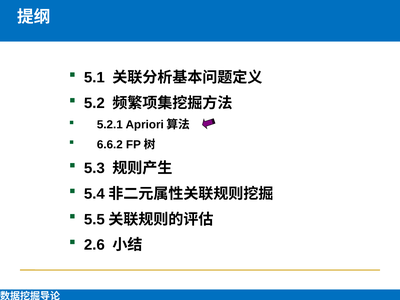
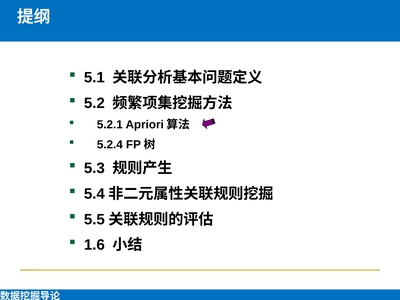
6.6.2: 6.6.2 -> 5.2.4 (110, 145)
2.6: 2.6 -> 1.6 (94, 245)
